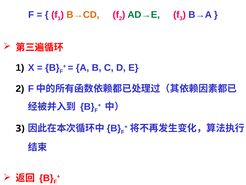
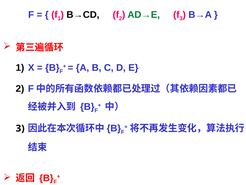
B→CD colour: orange -> black (83, 15)
